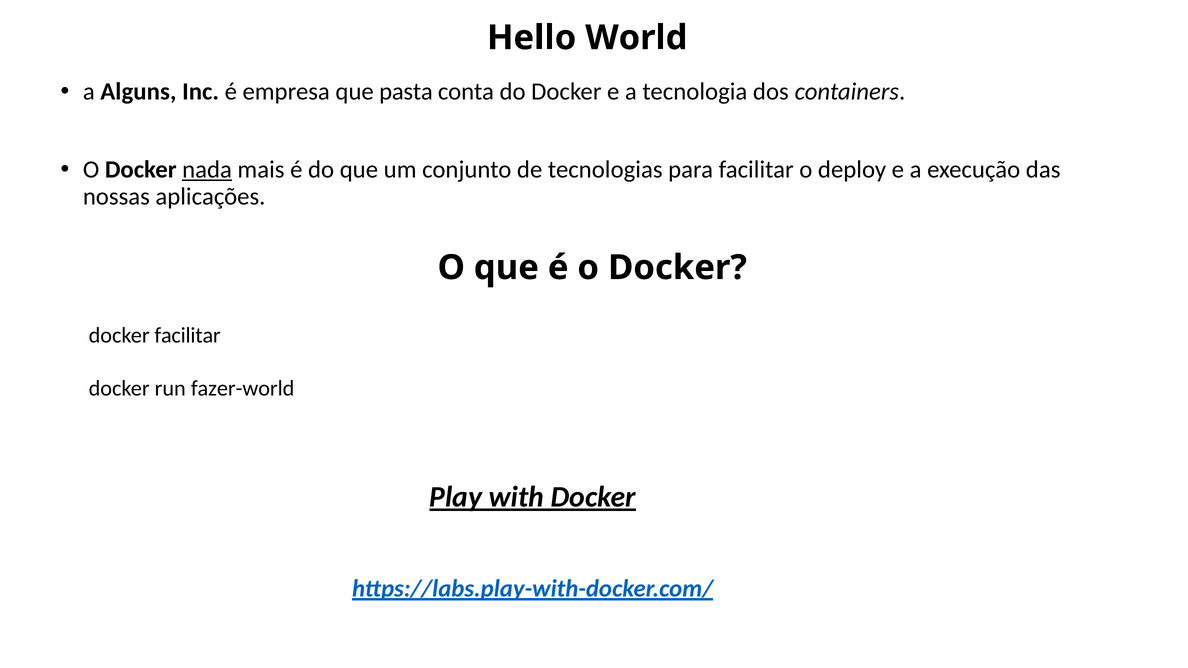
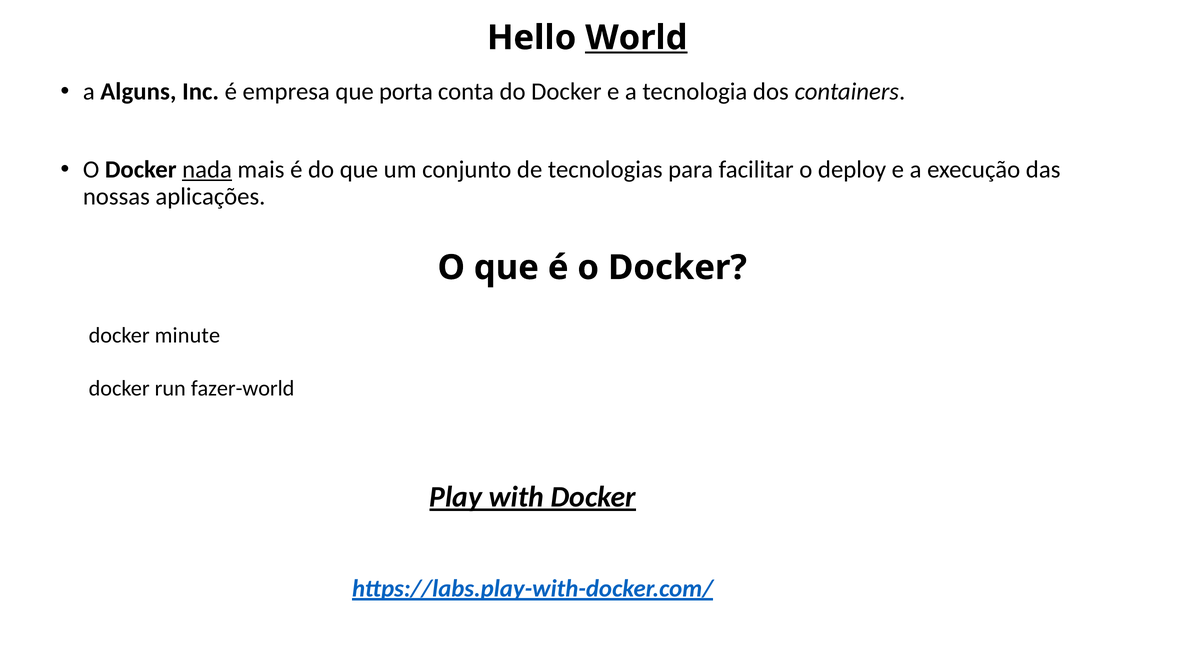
World underline: none -> present (636, 38)
pasta: pasta -> porta (406, 92)
docker facilitar: facilitar -> minute (187, 335)
